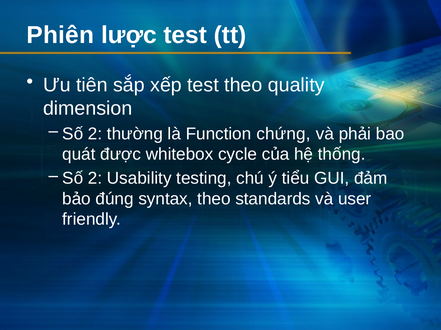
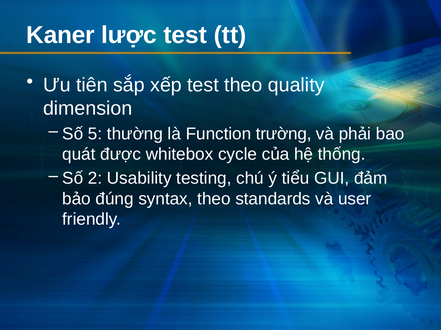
Phiên: Phiên -> Kaner (61, 35)
2: 2 -> 5 (95, 134)
chứng: chứng -> trường (284, 134)
